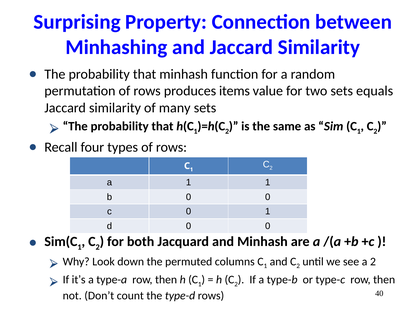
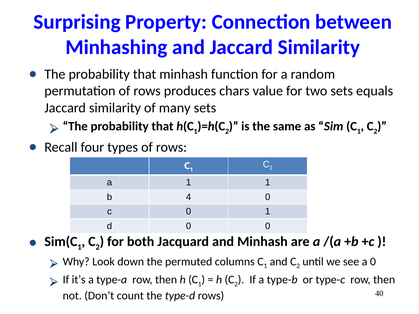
items: items -> chars (234, 91)
b 0: 0 -> 4 (189, 197)
a 2: 2 -> 0 (373, 262)
